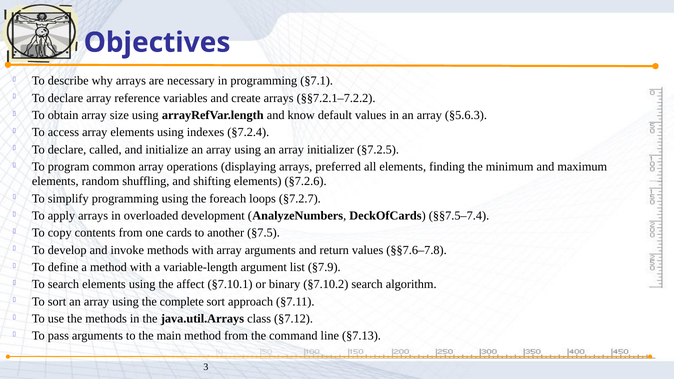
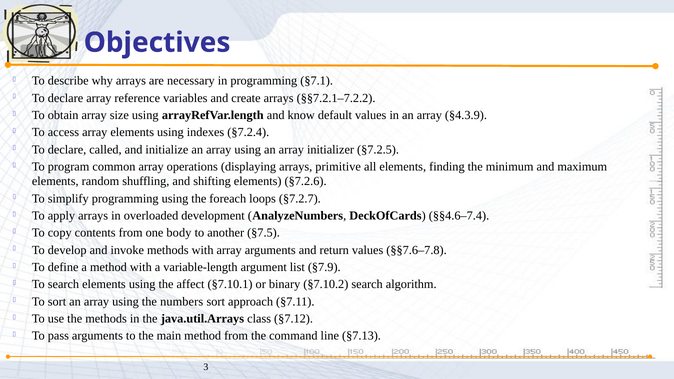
§5.6.3: §5.6.3 -> §4.3.9 (466, 115)
preferred: preferred -> primitive (338, 167)
§§7.5–7.4: §§7.5–7.4 -> §§4.6–7.4 (459, 216)
cards: cards -> body (179, 233)
complete: complete -> numbers (182, 302)
